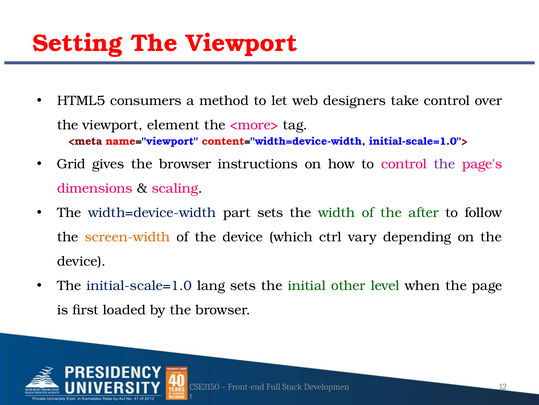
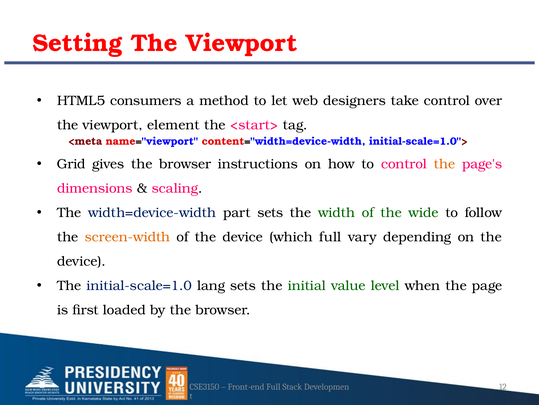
<more>: <more> -> <start> (254, 125)
the colour: purple -> orange (444, 164)
after: after -> wide (424, 212)
which ctrl: ctrl -> full (330, 237)
other: other -> value (348, 285)
